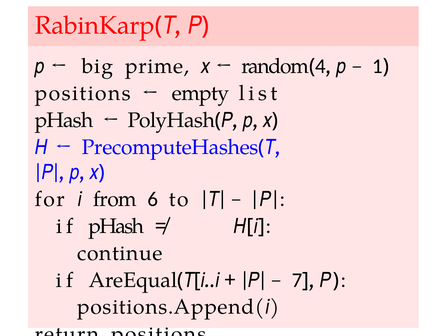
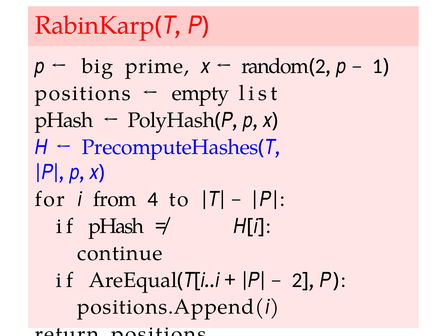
4: 4 -> 2 (321, 66)
6: 6 -> 4 (153, 199)
7: 7 -> 2 (297, 280)
